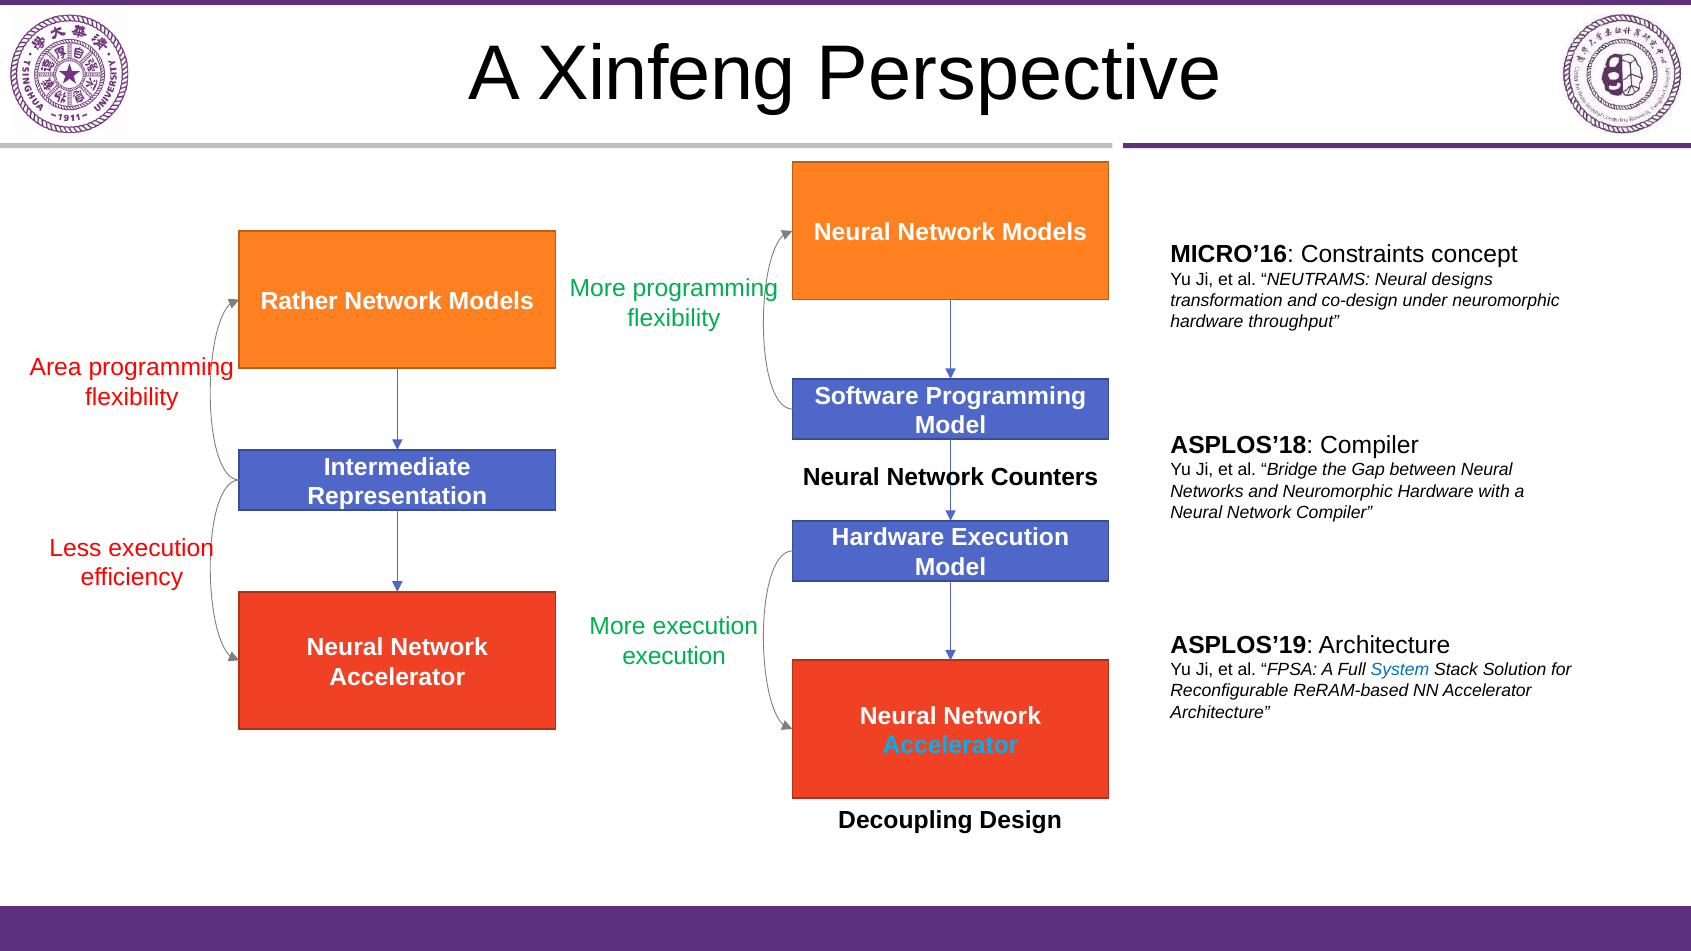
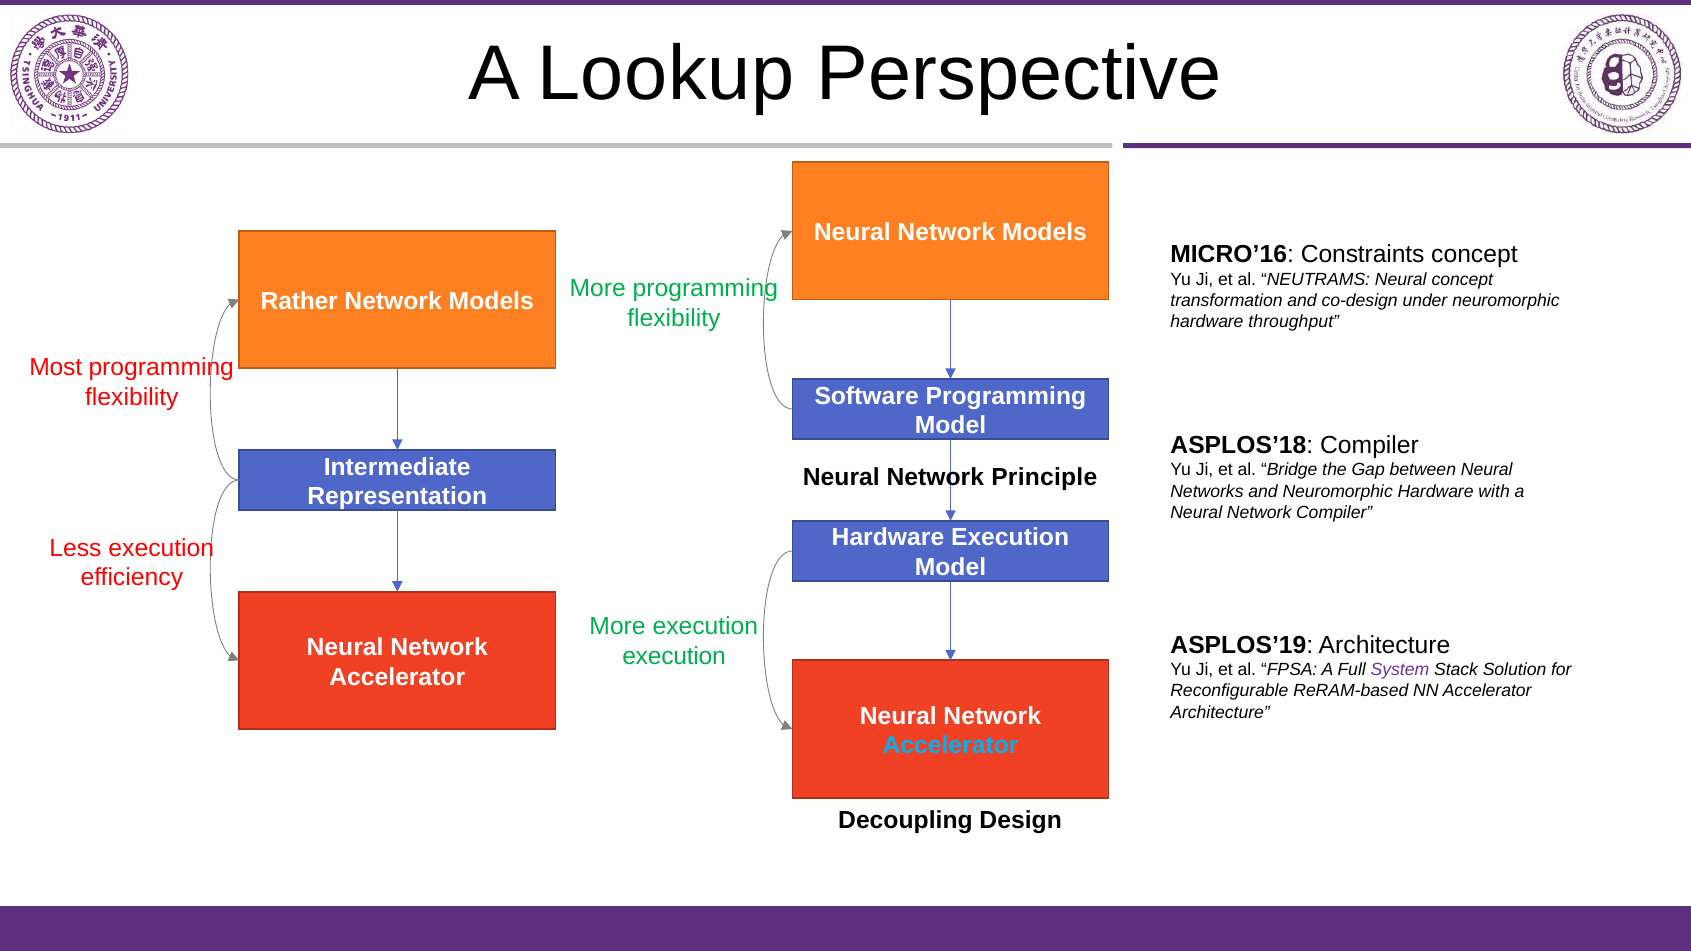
Xinfeng: Xinfeng -> Lookup (666, 74)
Neural designs: designs -> concept (1462, 279)
Area: Area -> Most (56, 368)
Counters: Counters -> Principle (1044, 477)
System colour: blue -> purple (1400, 670)
